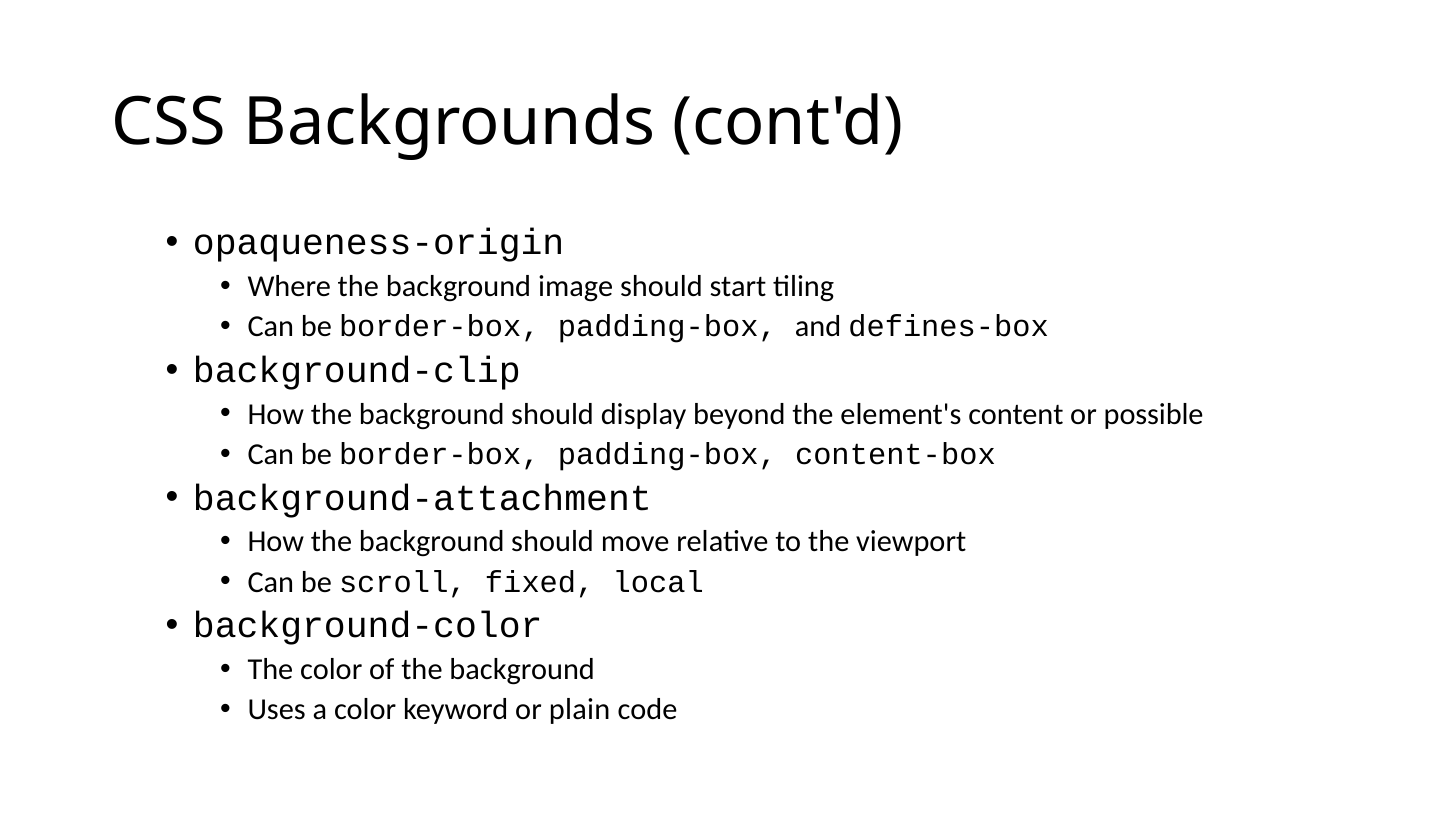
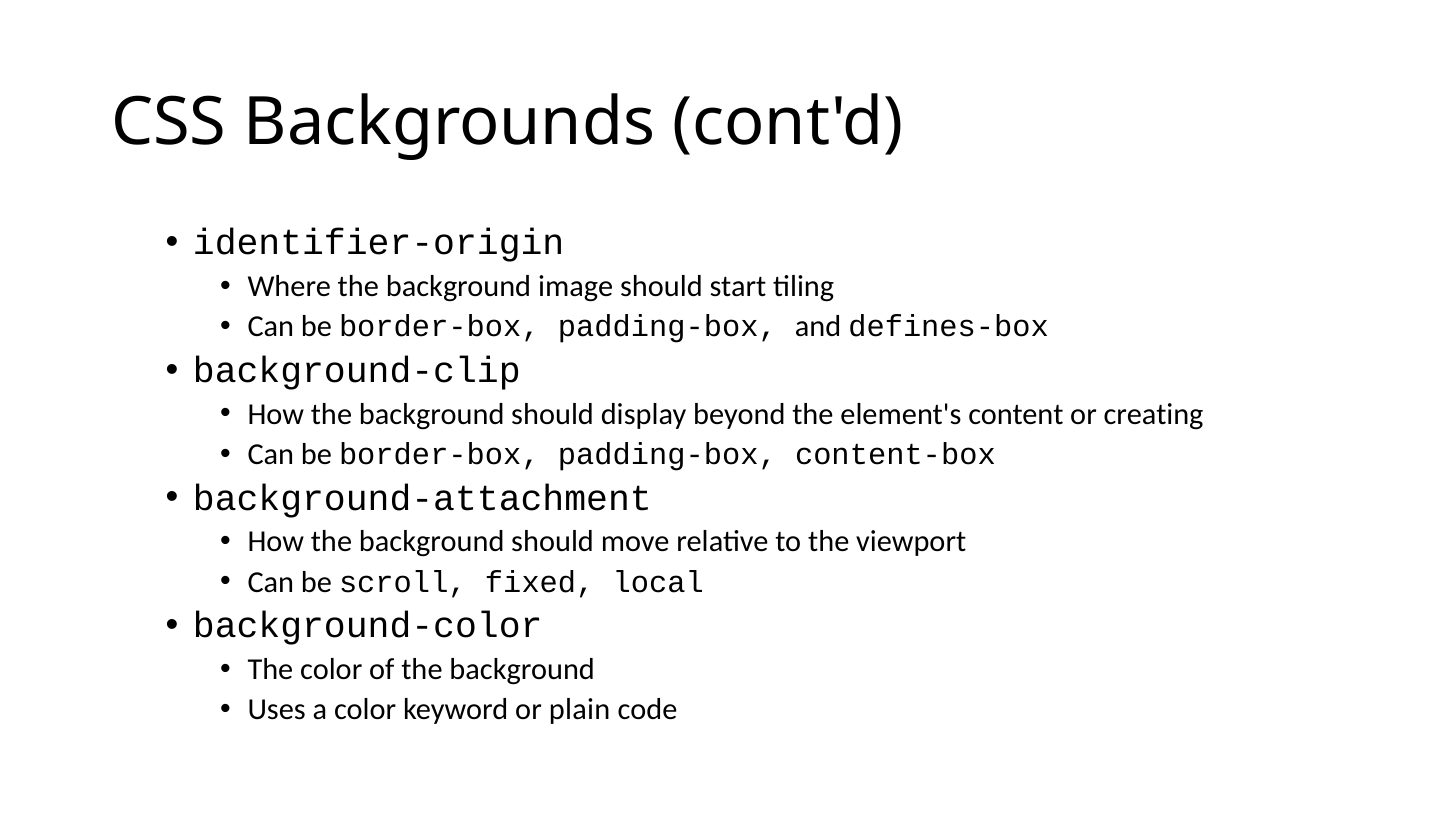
opaqueness-origin: opaqueness-origin -> identifier-origin (379, 243)
possible: possible -> creating (1154, 414)
